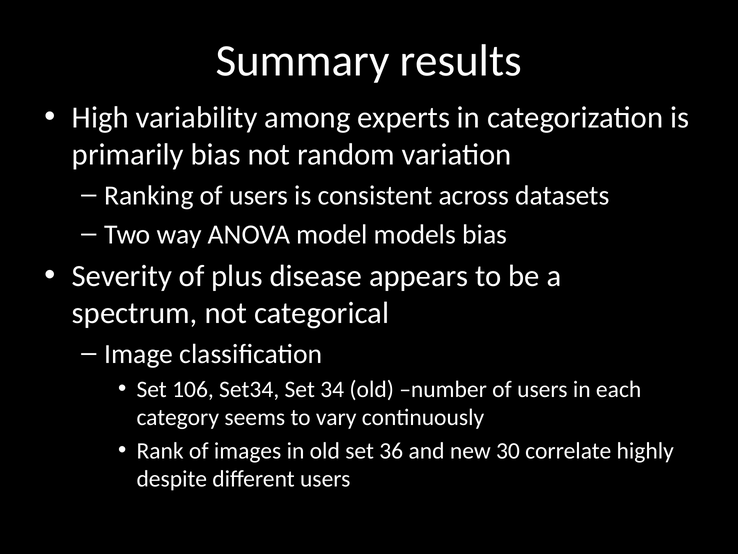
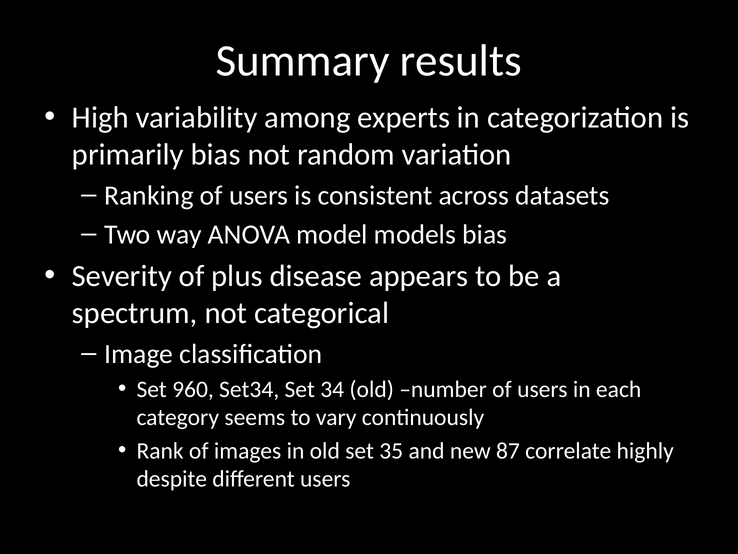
106: 106 -> 960 (193, 389)
36: 36 -> 35 (391, 450)
30: 30 -> 87 (508, 450)
